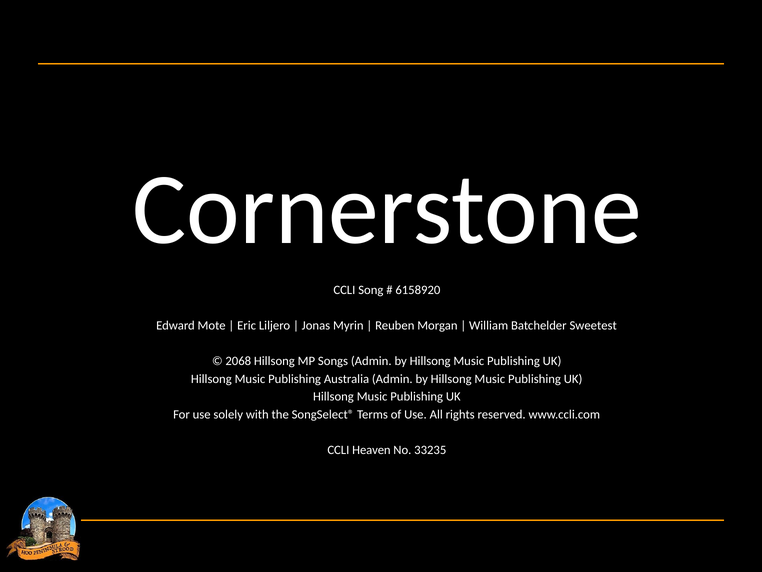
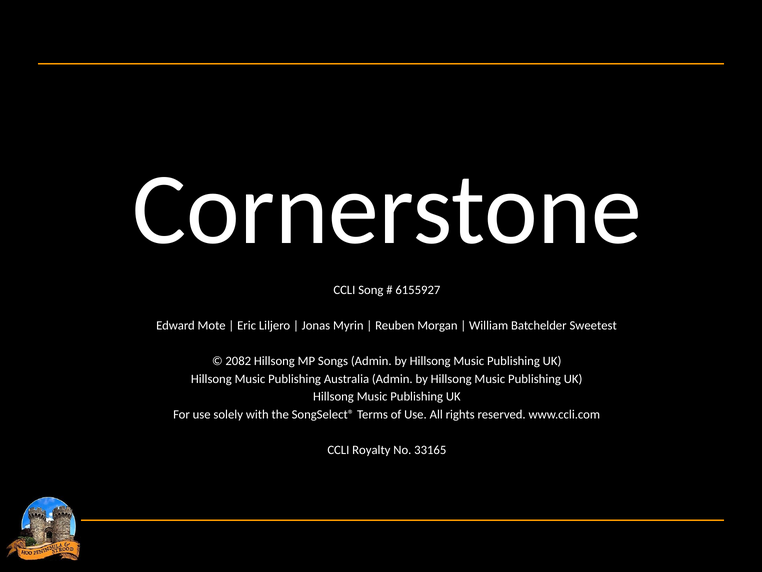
6158920: 6158920 -> 6155927 (418, 290)
2068: 2068 -> 2082 (238, 361)
Heaven: Heaven -> Royalty (371, 450)
33235: 33235 -> 33165 (430, 450)
